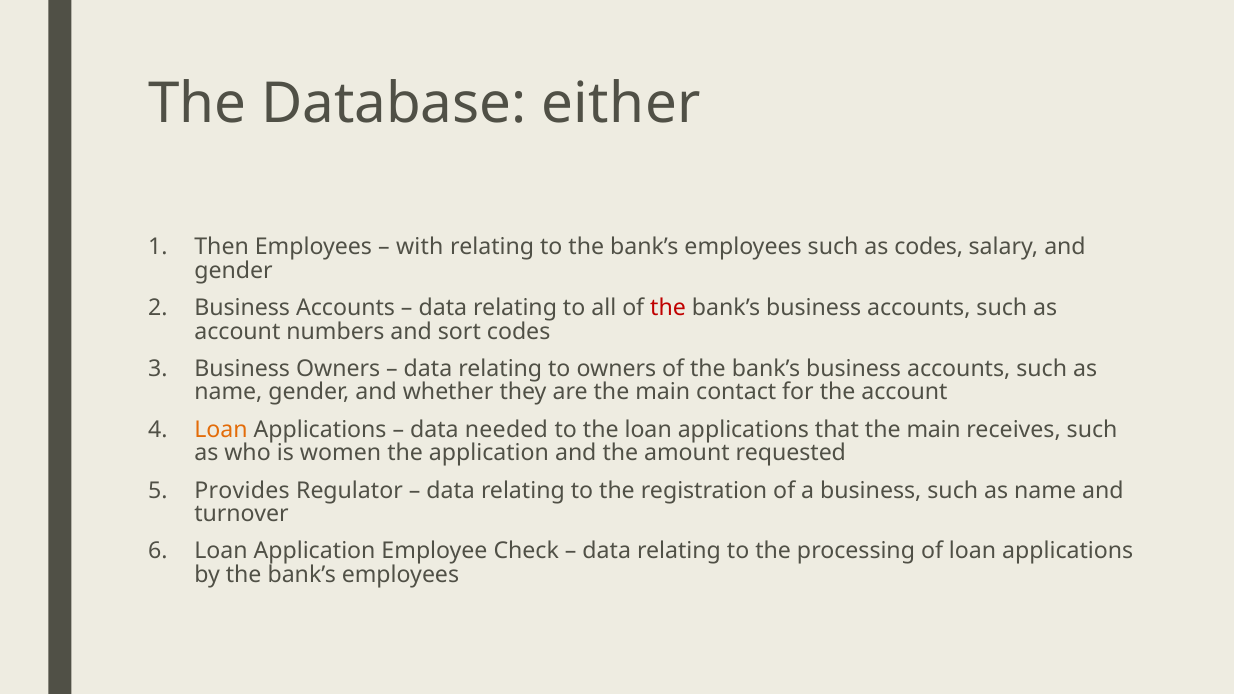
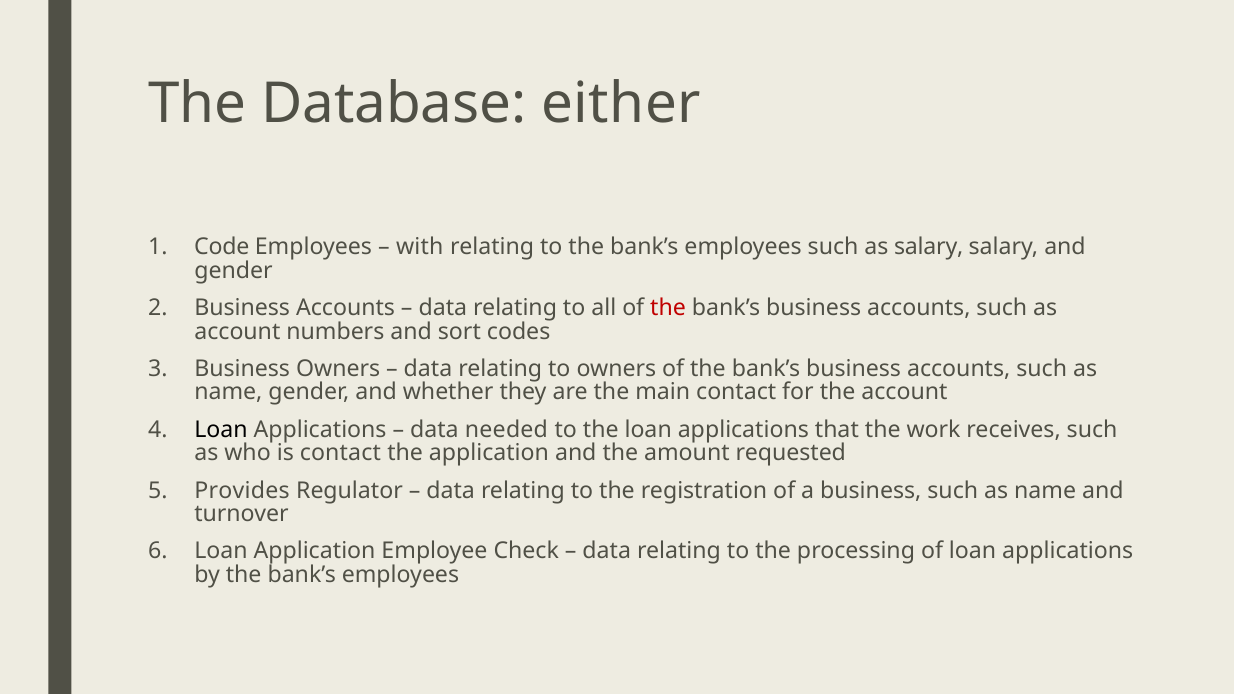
Then: Then -> Code (222, 247)
as codes: codes -> salary (929, 247)
Loan colour: orange -> black (221, 430)
that the main: main -> work (934, 430)
is women: women -> contact (340, 453)
